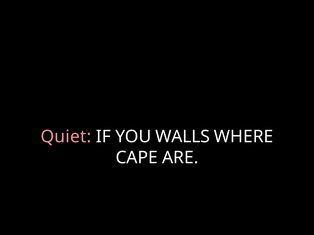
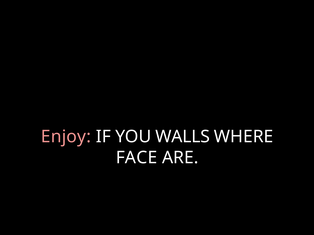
Quiet: Quiet -> Enjoy (66, 137)
CAPE: CAPE -> FACE (136, 158)
